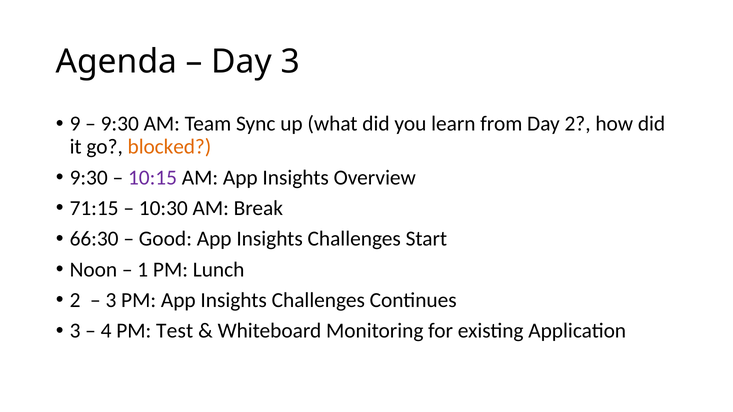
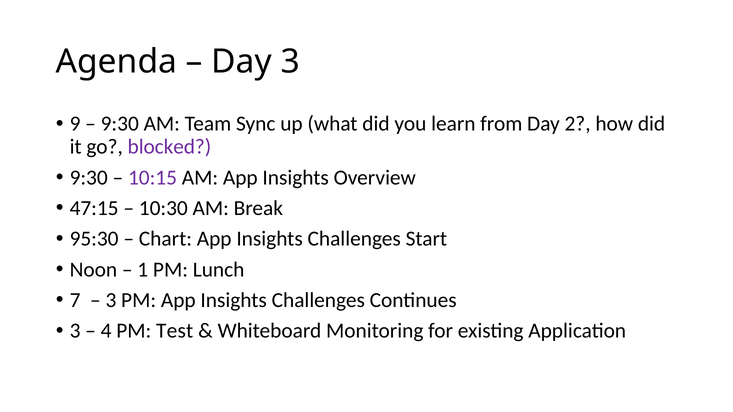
blocked colour: orange -> purple (169, 147)
71:15: 71:15 -> 47:15 (94, 208)
66:30: 66:30 -> 95:30 (94, 239)
Good: Good -> Chart (165, 239)
2: 2 -> 7 (75, 300)
